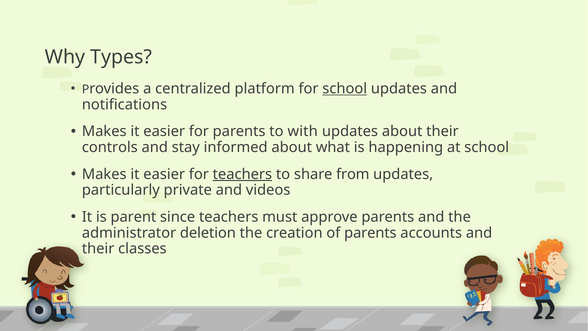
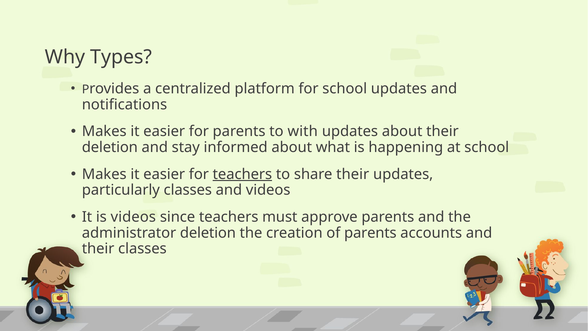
school underline: present -> none (345, 89)
controls: controls -> deletion (110, 147)
share from: from -> their (353, 174)
particularly private: private -> classes (188, 190)
is parent: parent -> videos (133, 217)
